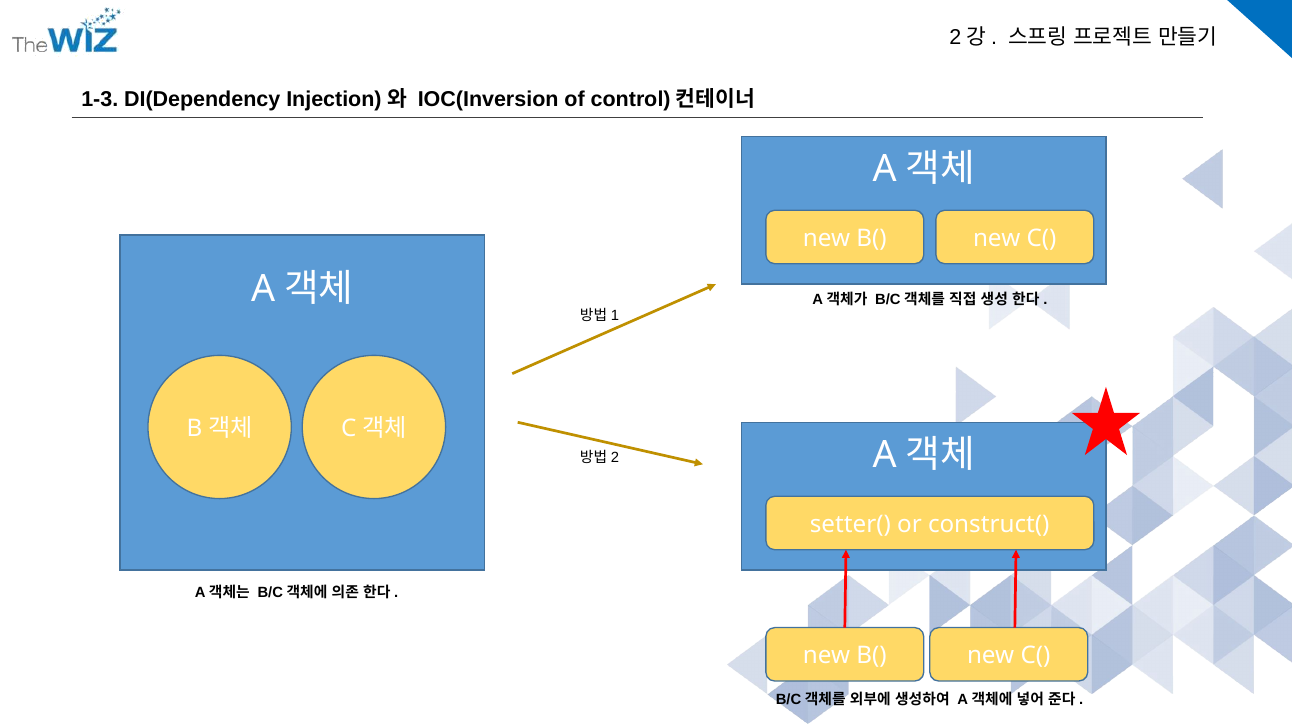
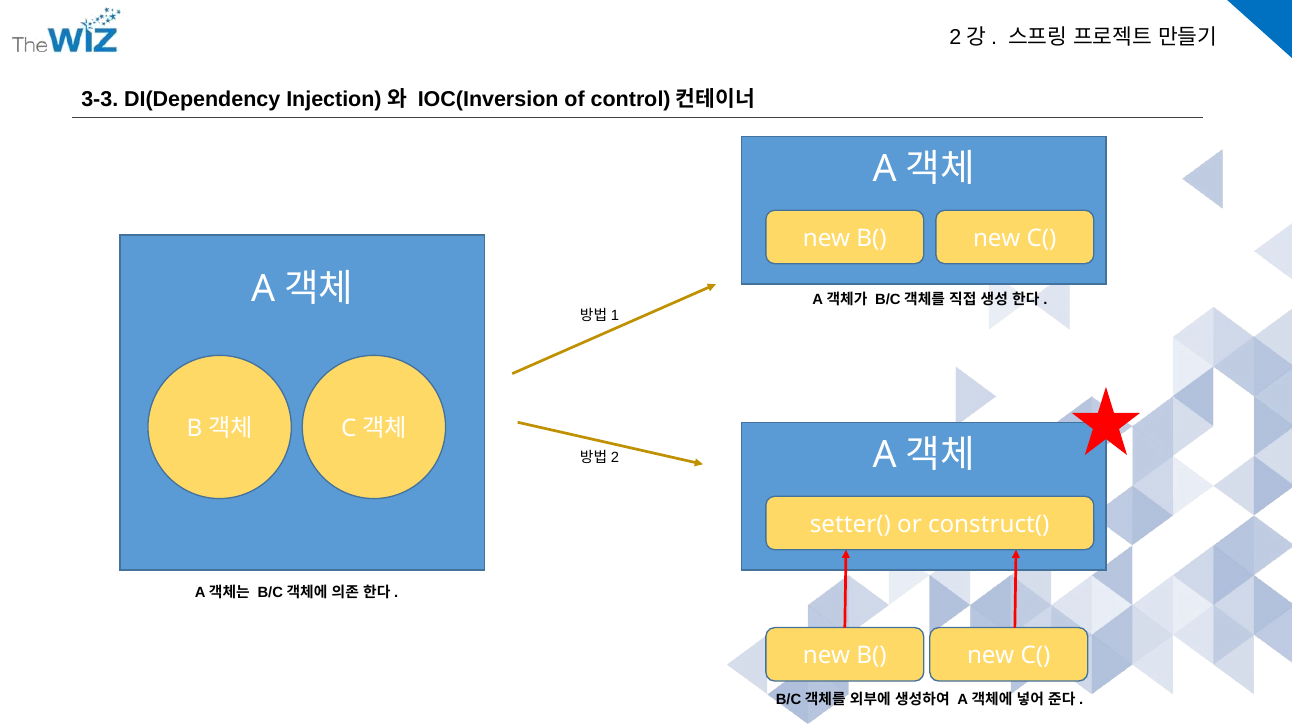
1-3: 1-3 -> 3-3 (100, 100)
